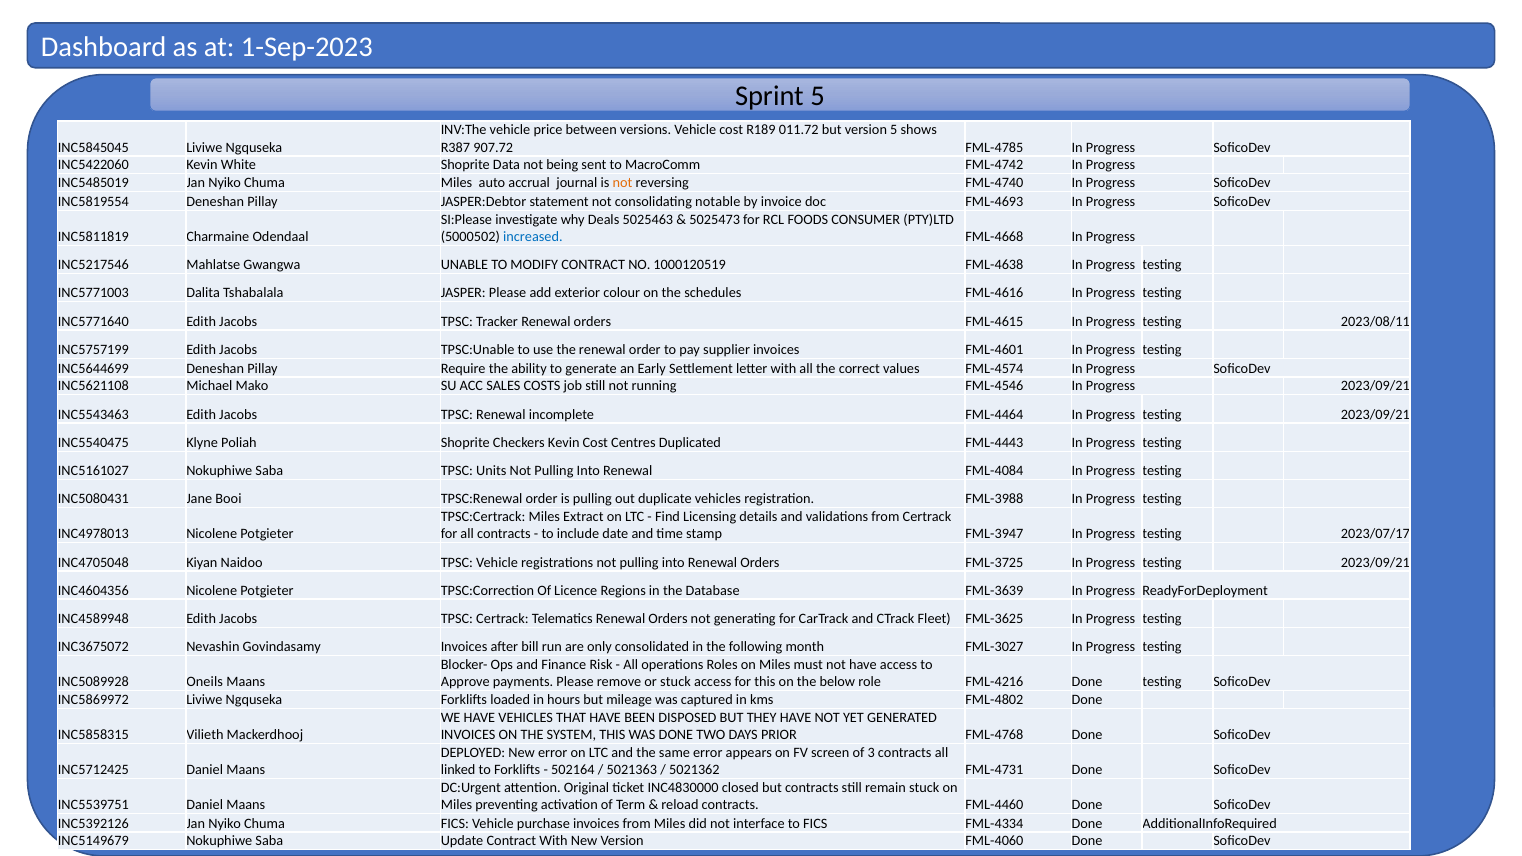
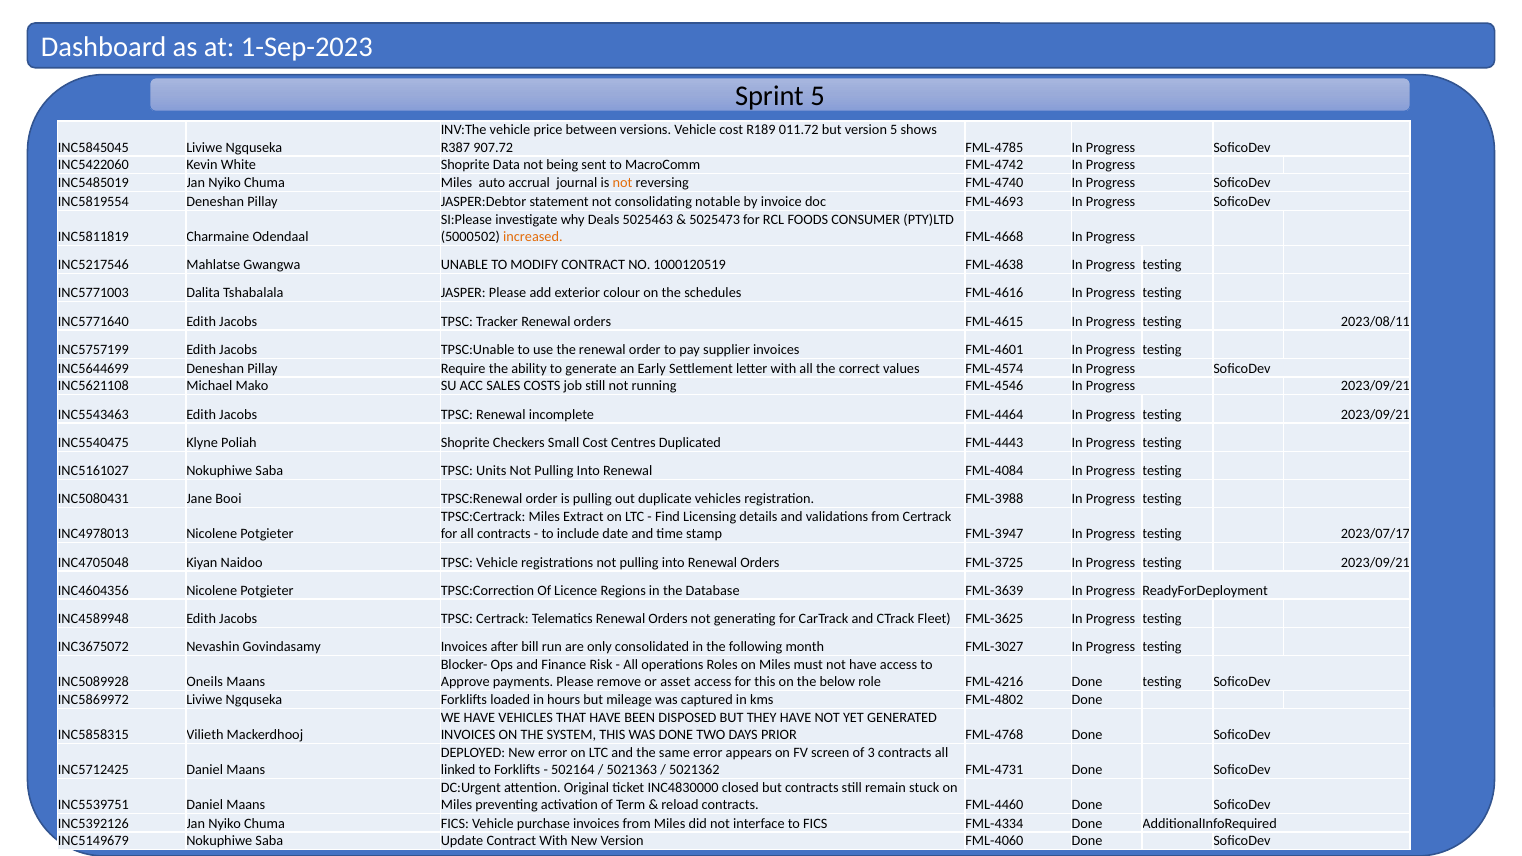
increased colour: blue -> orange (533, 237)
Checkers Kevin: Kevin -> Small (564, 443)
or stuck: stuck -> asset (675, 682)
